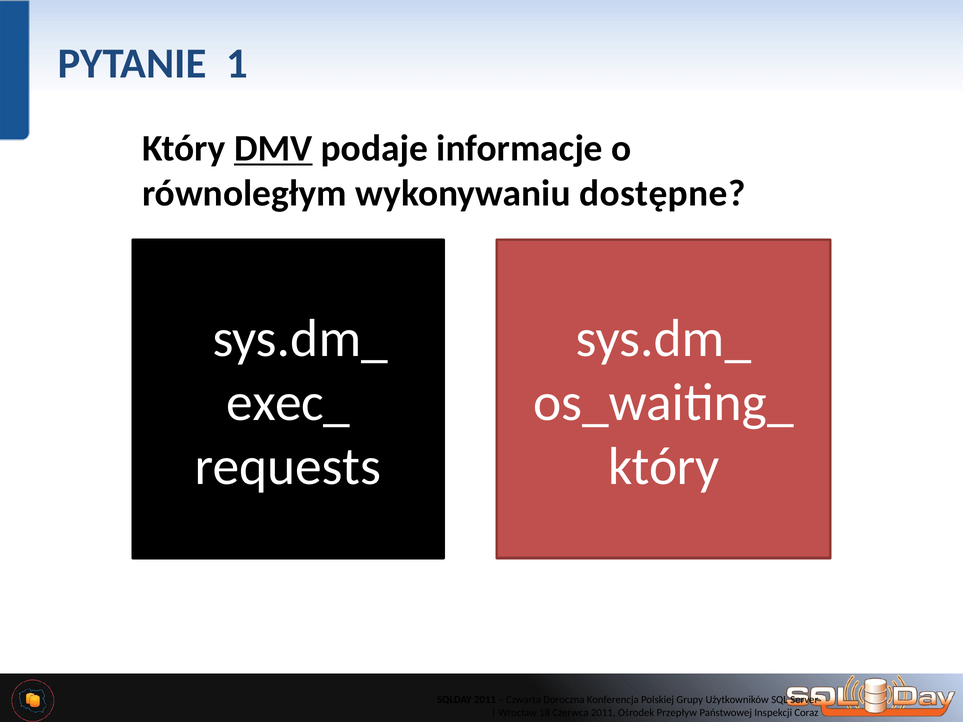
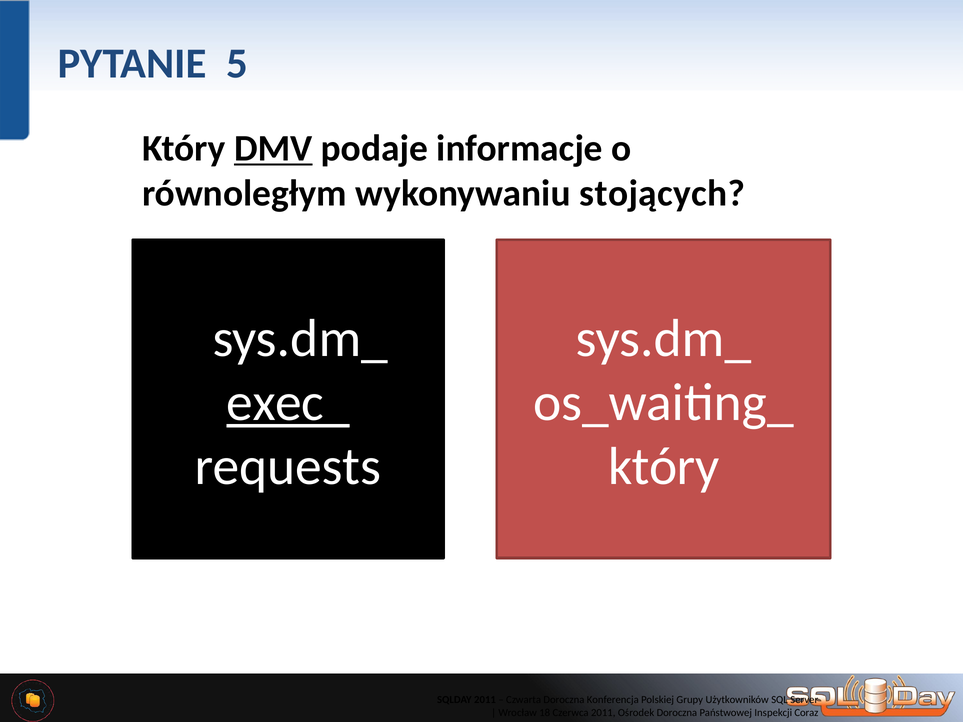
1: 1 -> 5 (237, 64)
dostępne: dostępne -> stojących (662, 193)
exec_ underline: none -> present (288, 403)
Ośrodek Przepływ: Przepływ -> Doroczna (677, 713)
